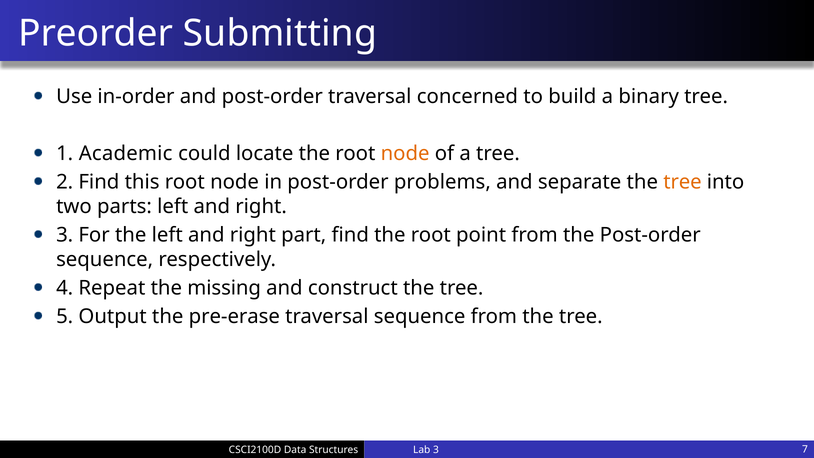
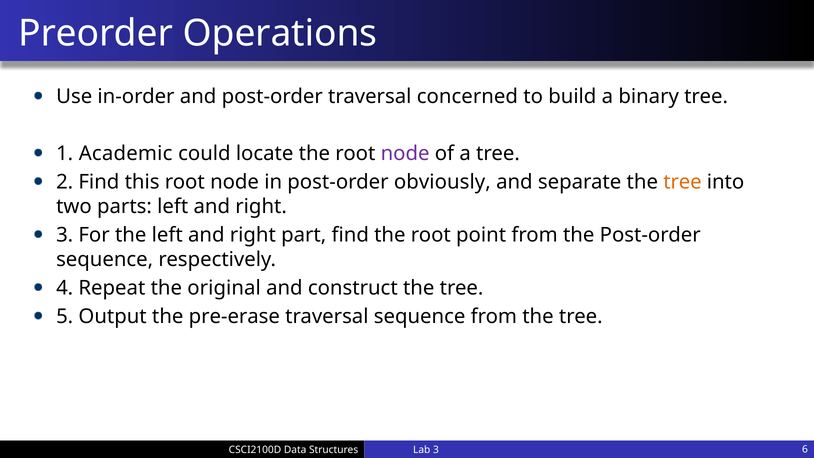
Submitting: Submitting -> Operations (280, 34)
node colour: orange -> purple (405, 154)
problems: problems -> obviously (442, 182)
missing: missing -> original (224, 288)
7: 7 -> 6 (805, 449)
